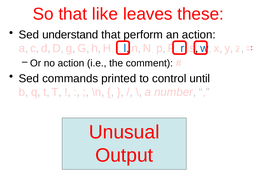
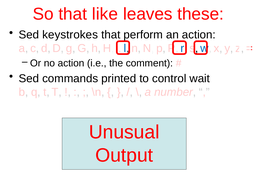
understand: understand -> keystrokes (70, 35)
until: until -> wait (200, 78)
